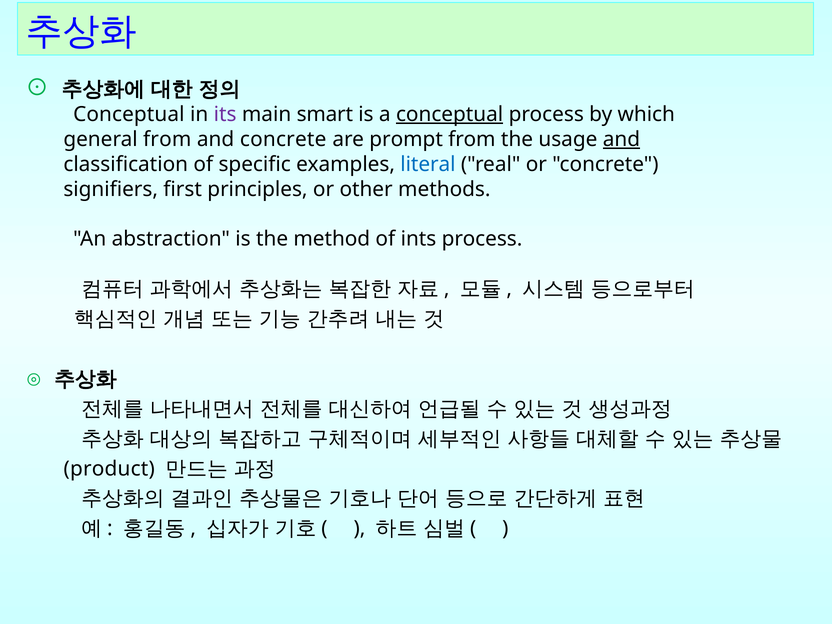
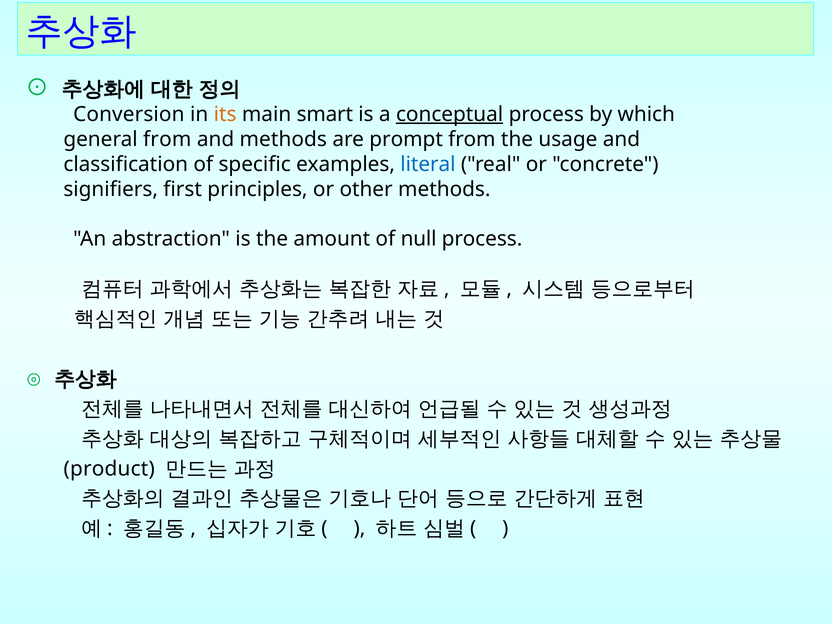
Conceptual: Conceptual -> Conversion (129, 114)
its colour: purple -> orange (225, 114)
and concrete: concrete -> methods (283, 139)
and underline: present -> none (621, 139)
method: method -> amount (332, 239)
ints: ints -> null (419, 239)
